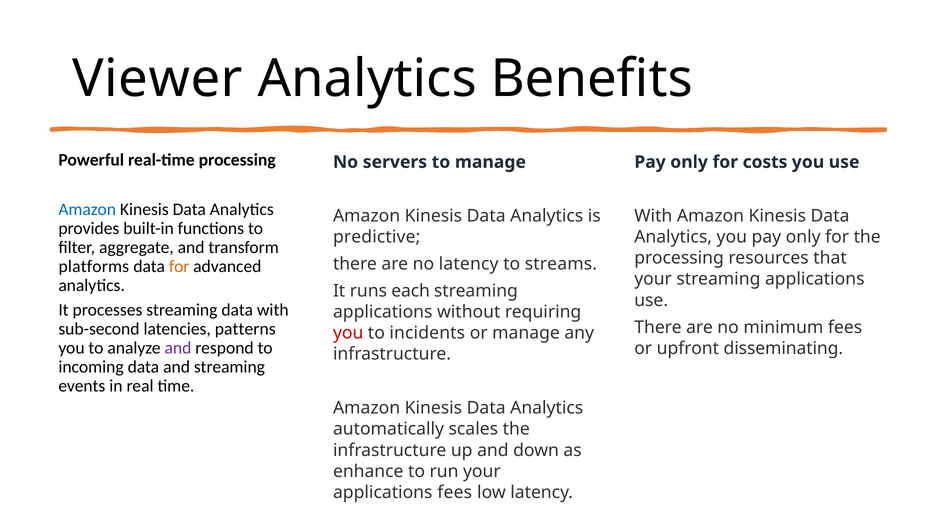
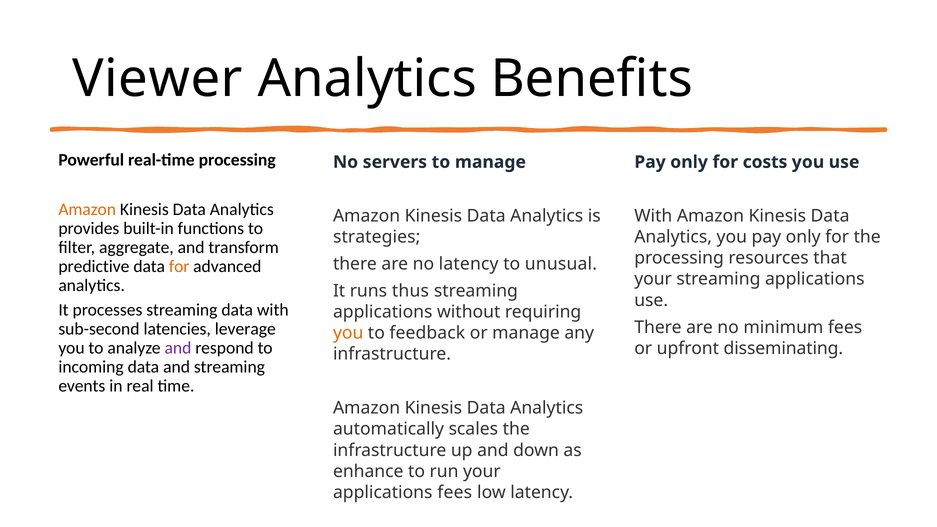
Amazon colour: blue -> orange (87, 209)
predictive: predictive -> strategies (377, 237)
streams: streams -> unusual (561, 264)
platforms: platforms -> predictive (94, 266)
each: each -> thus (410, 291)
patterns: patterns -> leverage (245, 329)
you colour: red -> orange (348, 333)
incidents: incidents -> feedback (427, 333)
